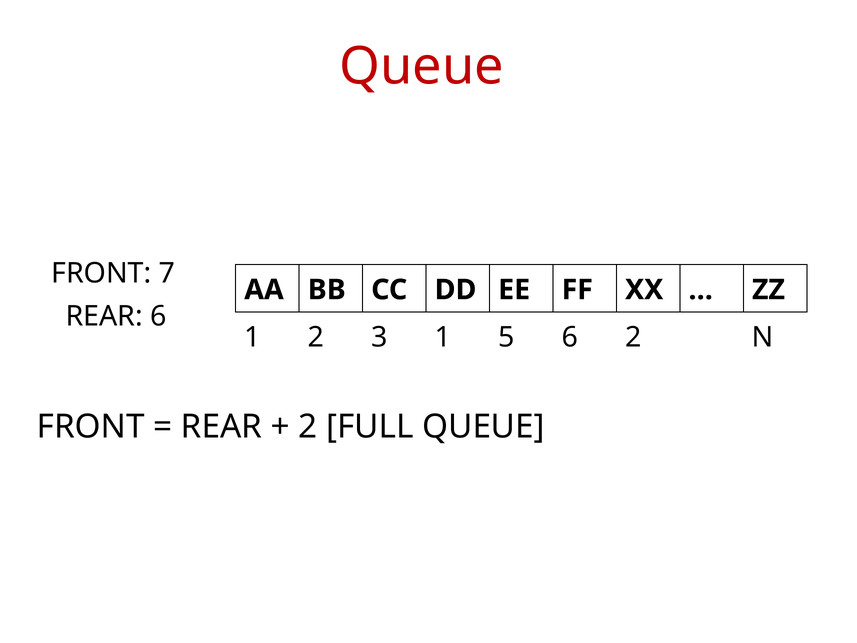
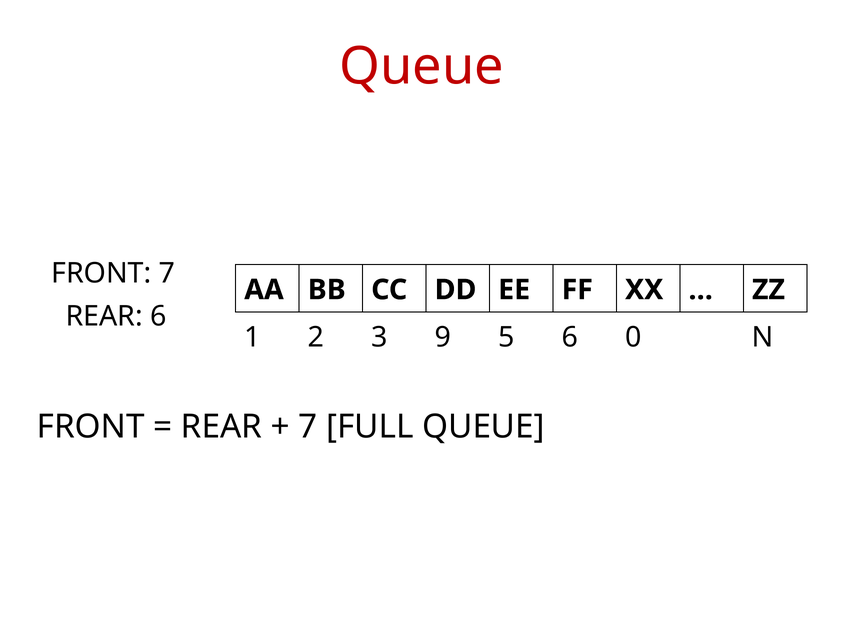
3 1: 1 -> 9 (443, 337)
6 2: 2 -> 0 (633, 337)
2: 2 -> 7 (308, 426)
